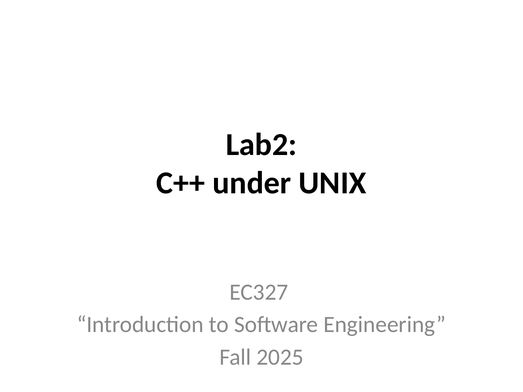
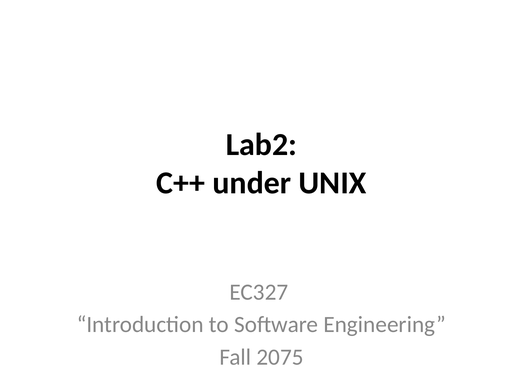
2025: 2025 -> 2075 (280, 357)
